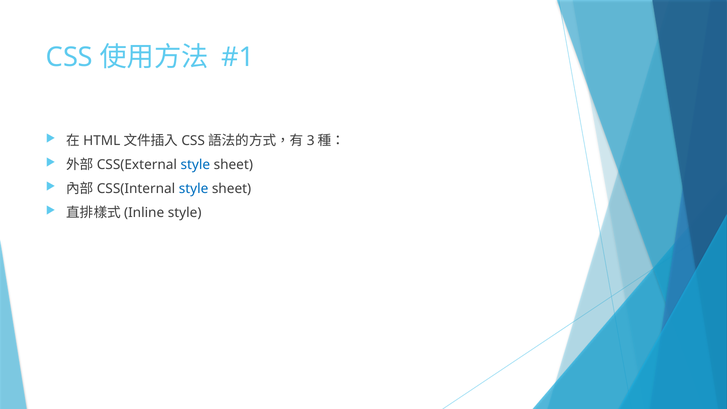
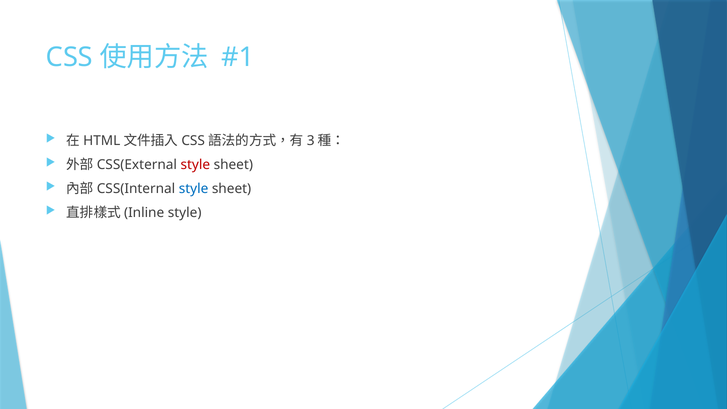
style colour: blue -> red (195, 165)
